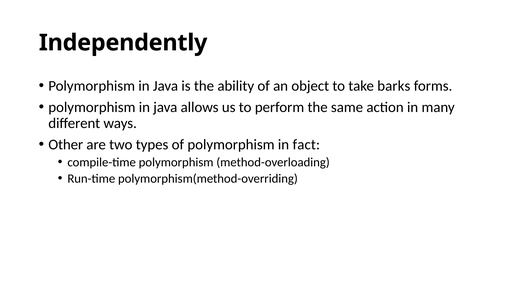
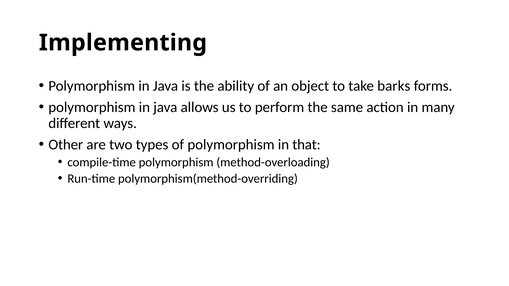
Independently: Independently -> Implementing (123, 43)
fact: fact -> that (306, 145)
